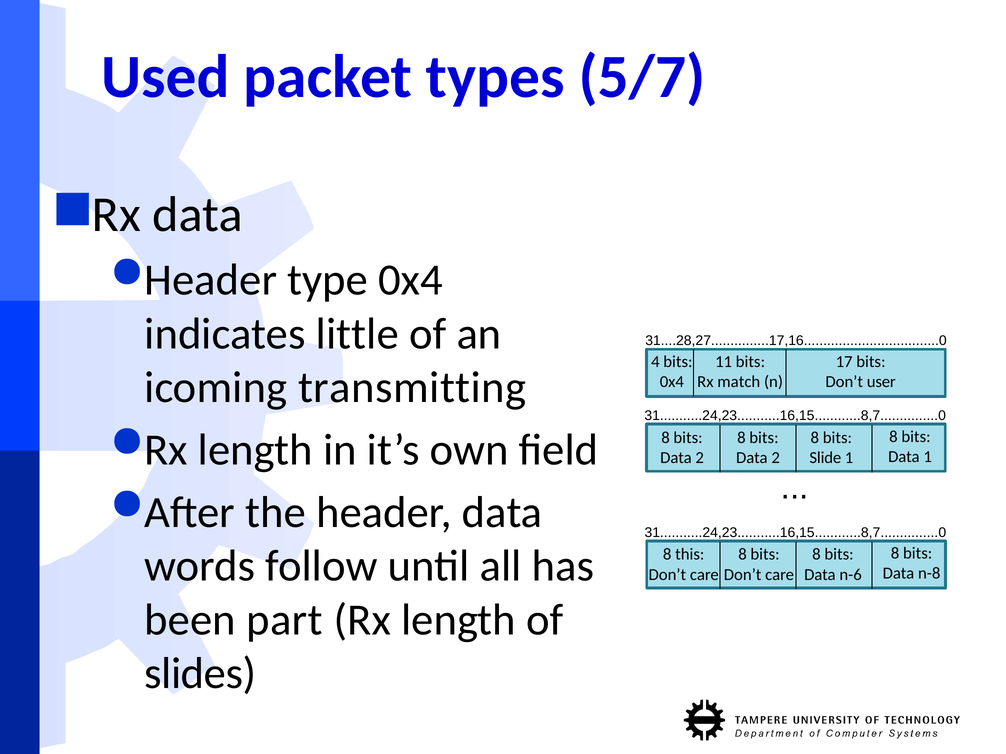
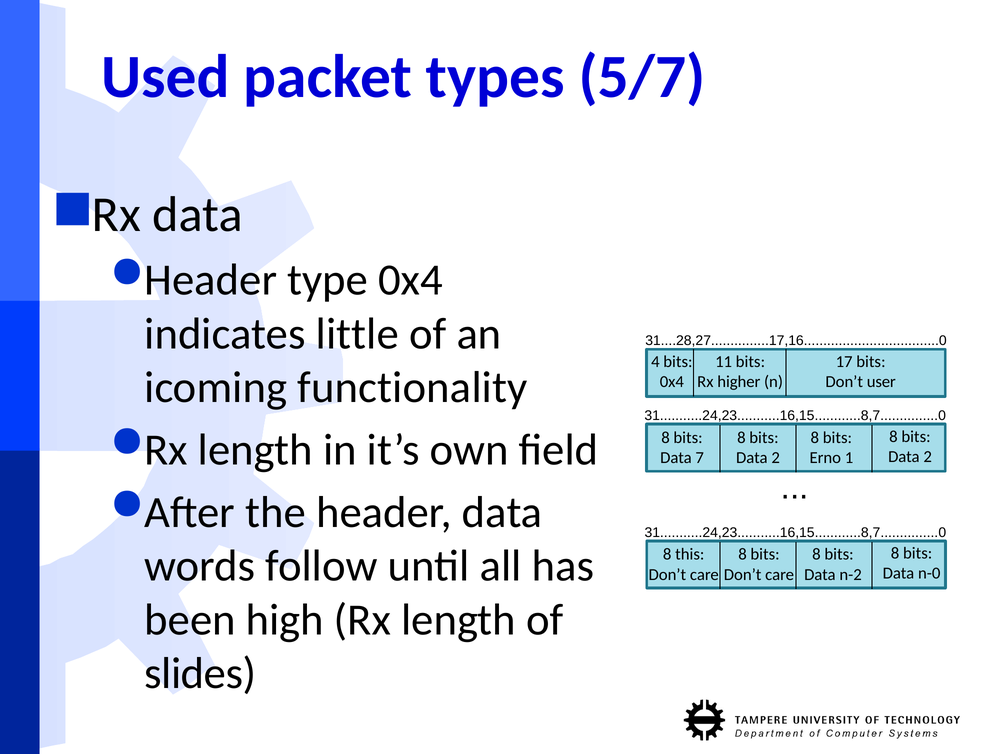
transmitting: transmitting -> functionality (412, 388)
match: match -> higher (739, 382)
1: 1 -> 2 (928, 457)
2: 2 -> 7 (700, 458)
Slide: Slide -> Erno (825, 458)
n-8: n-8 -> n-0 (929, 574)
n-6: n-6 -> n-2 (851, 575)
part: part -> high (285, 620)
